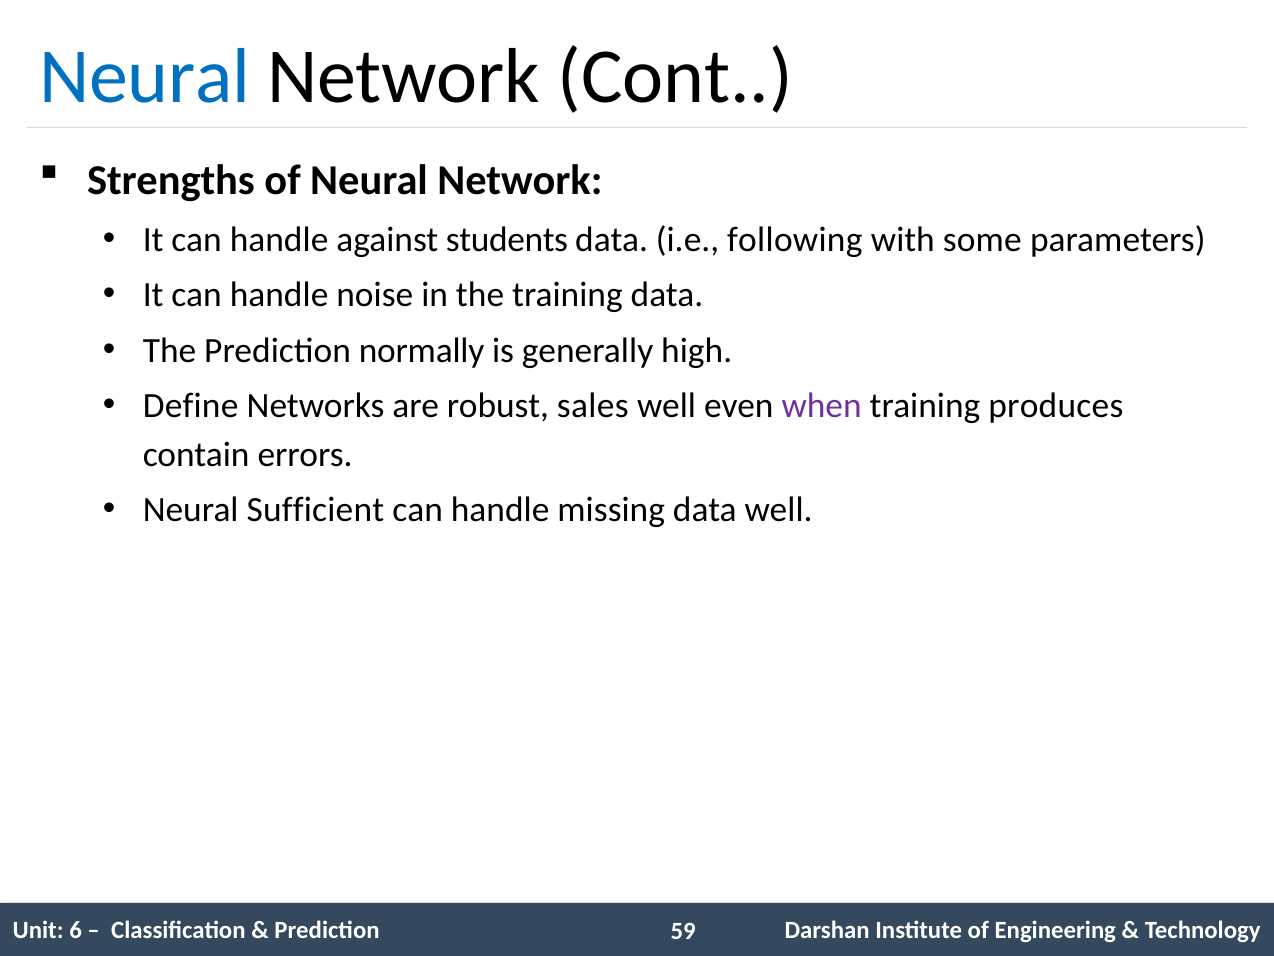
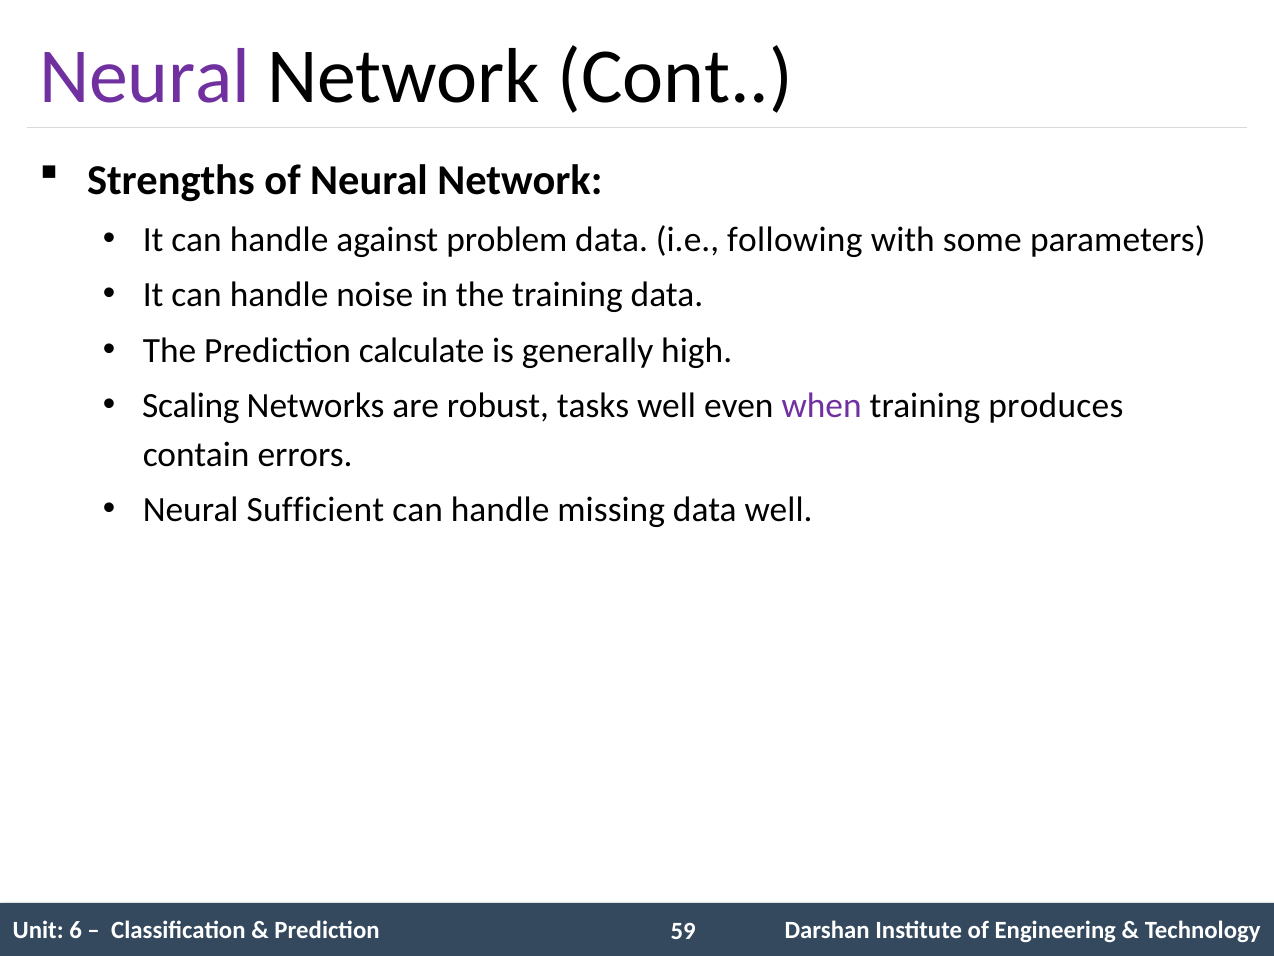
Neural colour: blue -> purple (145, 77)
students: students -> problem (507, 239)
normally: normally -> calculate (422, 350)
Define: Define -> Scaling (191, 406)
sales: sales -> tasks (593, 406)
